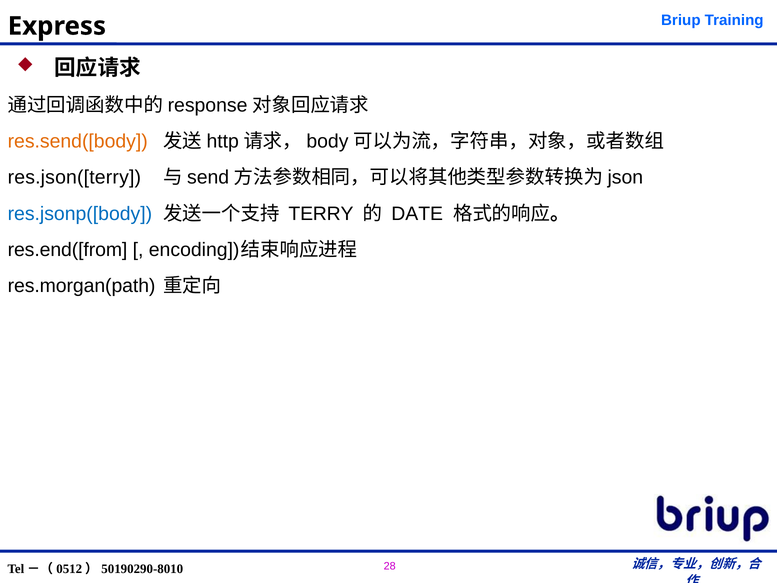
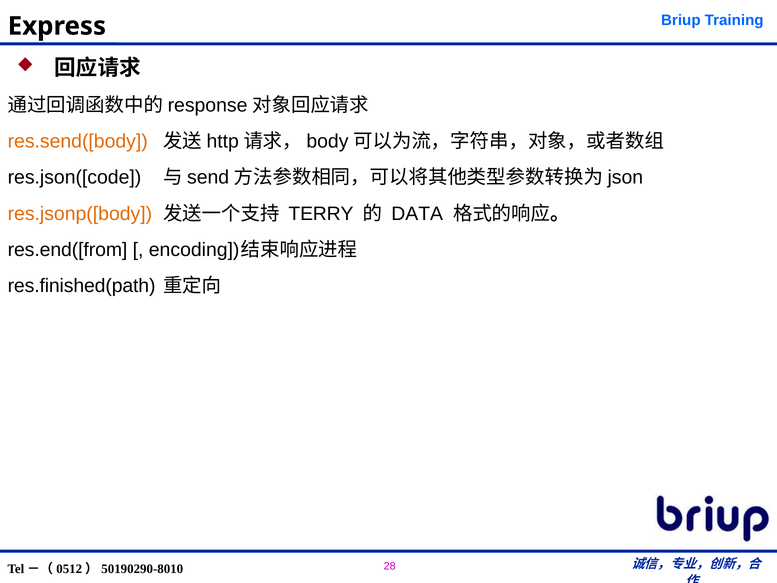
res.json([terry: res.json([terry -> res.json([code (74, 177)
res.jsonp([body colour: blue -> orange (80, 214)
DATE: DATE -> DATA (417, 214)
res.morgan(path: res.morgan(path -> res.finished(path (82, 286)
